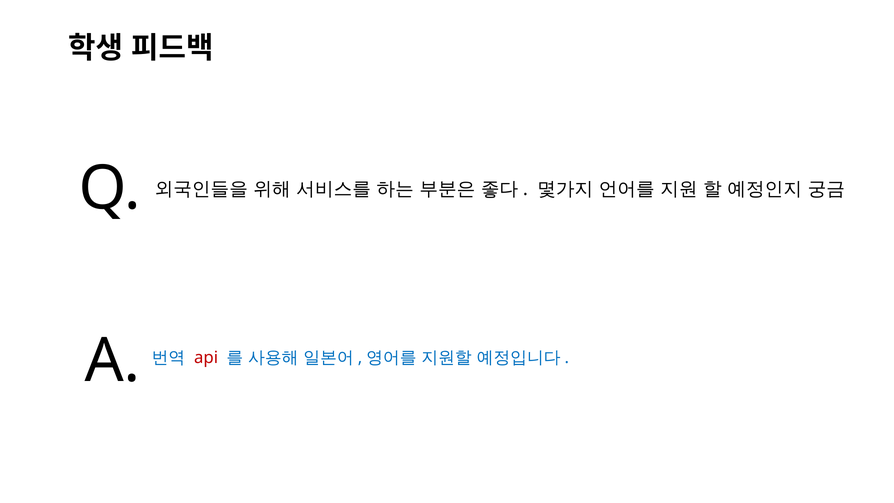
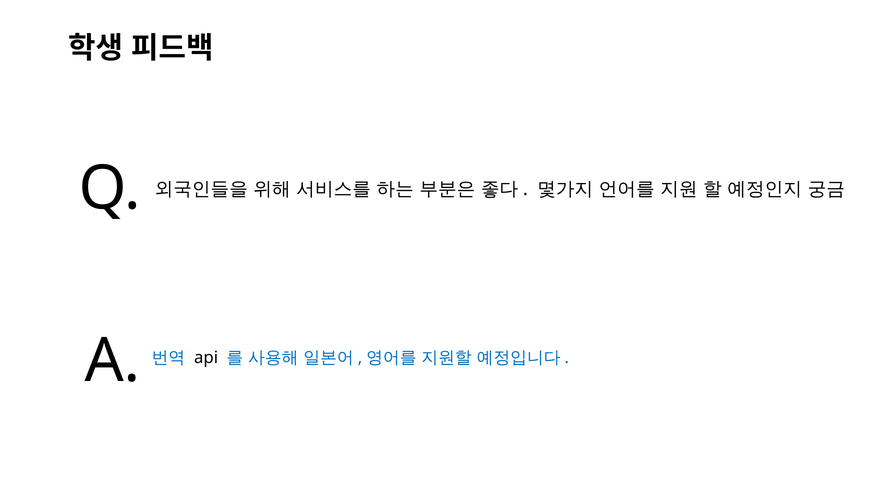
api colour: red -> black (206, 358)
